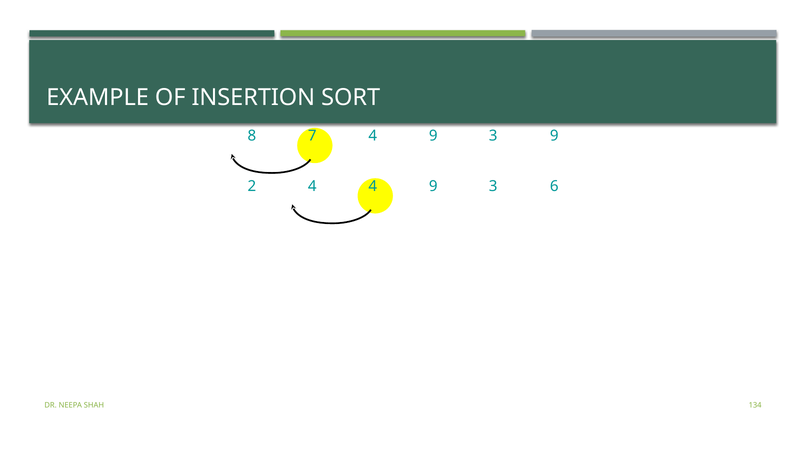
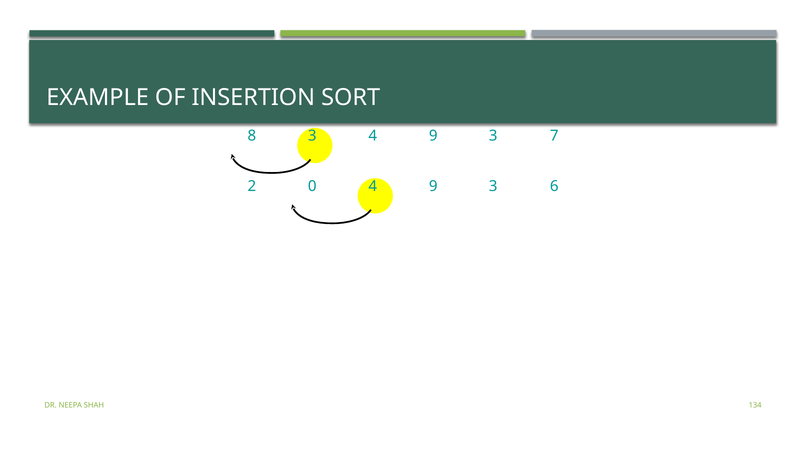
8 7: 7 -> 3 (312, 136)
3 9: 9 -> 7 (554, 136)
2 4: 4 -> 0 (312, 186)
